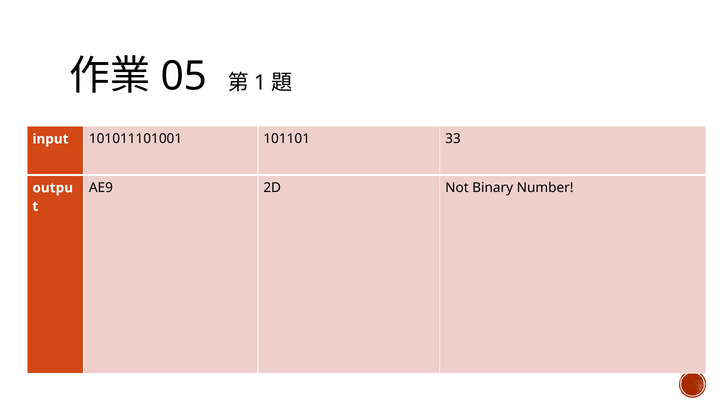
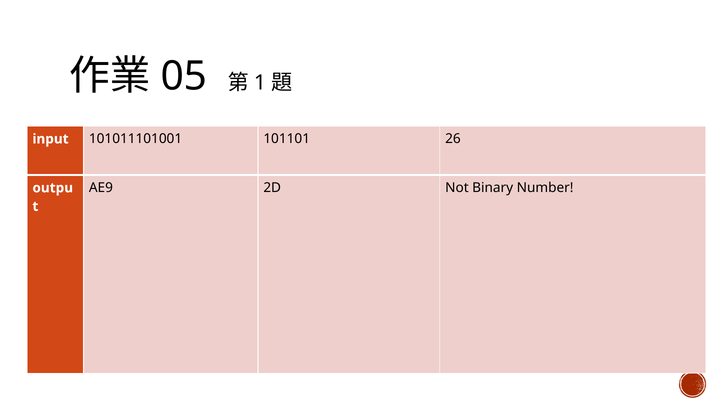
33: 33 -> 26 (453, 139)
